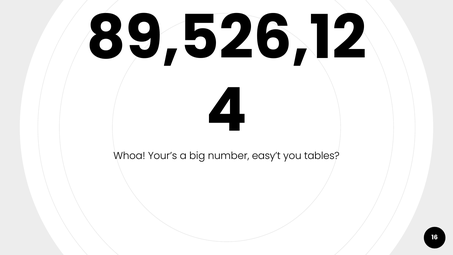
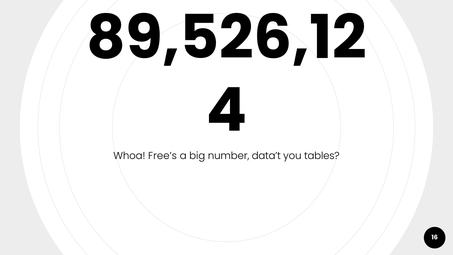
Your’s: Your’s -> Free’s (162, 156)
easy’t: easy’t -> data’t (266, 156)
